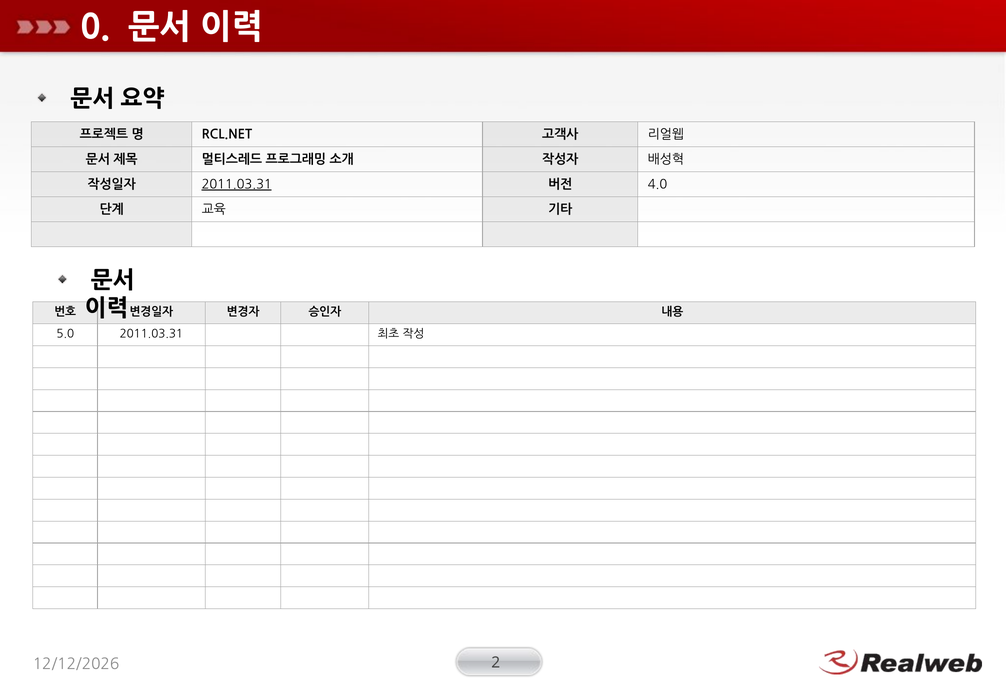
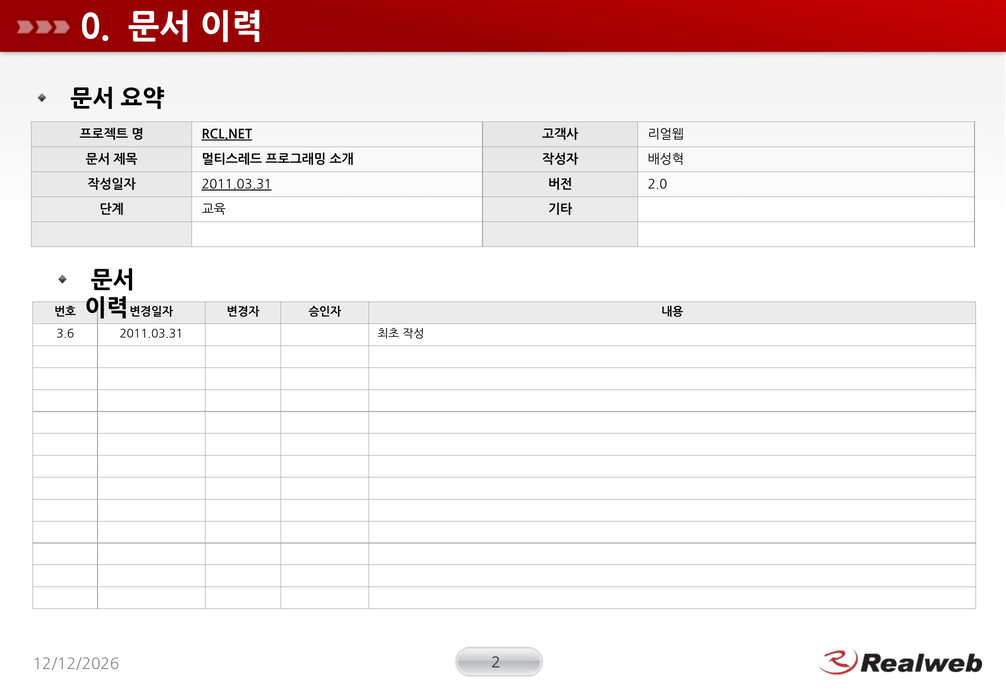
RCL.NET underline: none -> present (227, 134)
4.0: 4.0 -> 2.0 (657, 185)
5.0: 5.0 -> 3.6 (65, 334)
